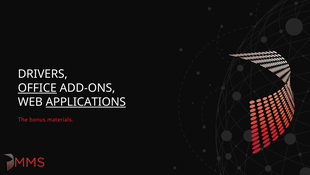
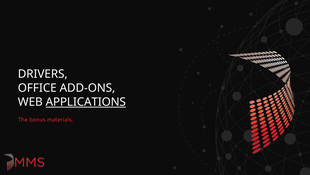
OFFICE underline: present -> none (37, 88)
